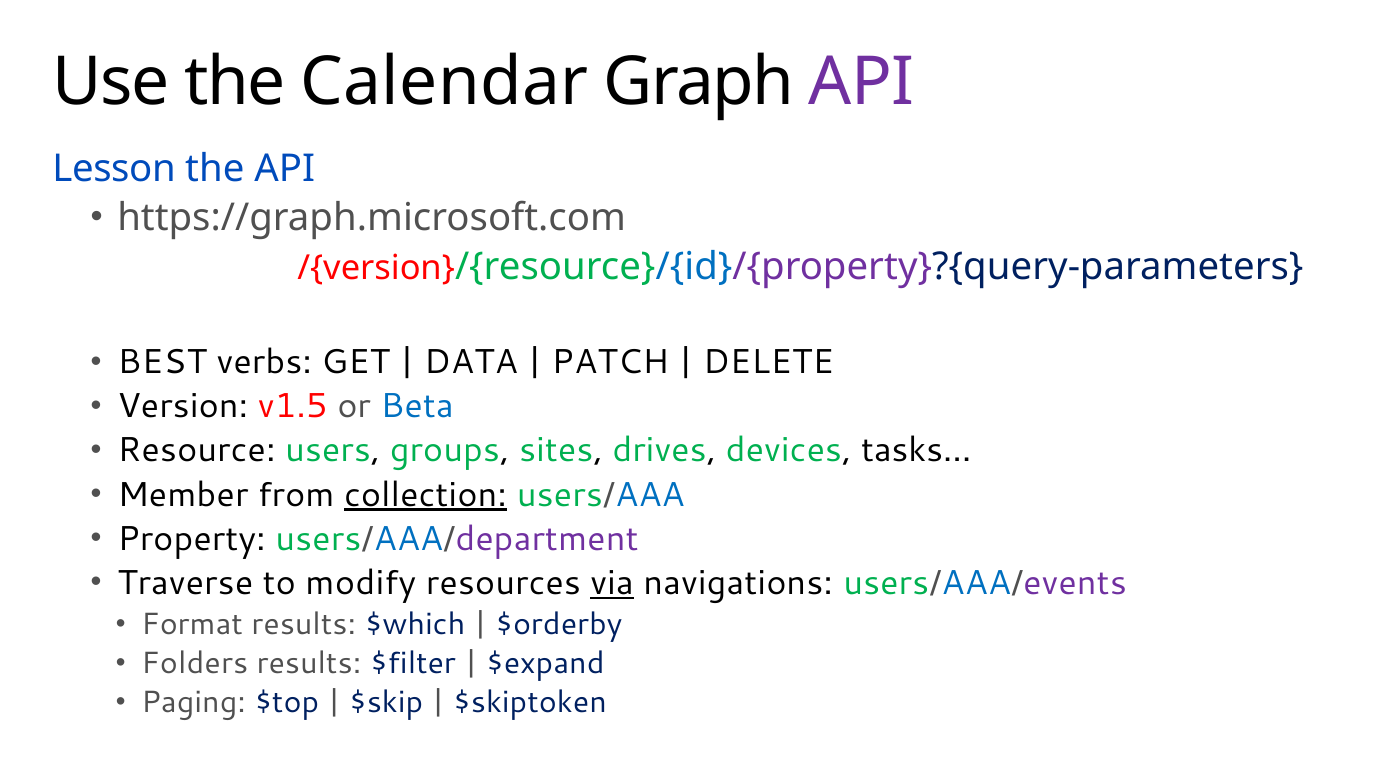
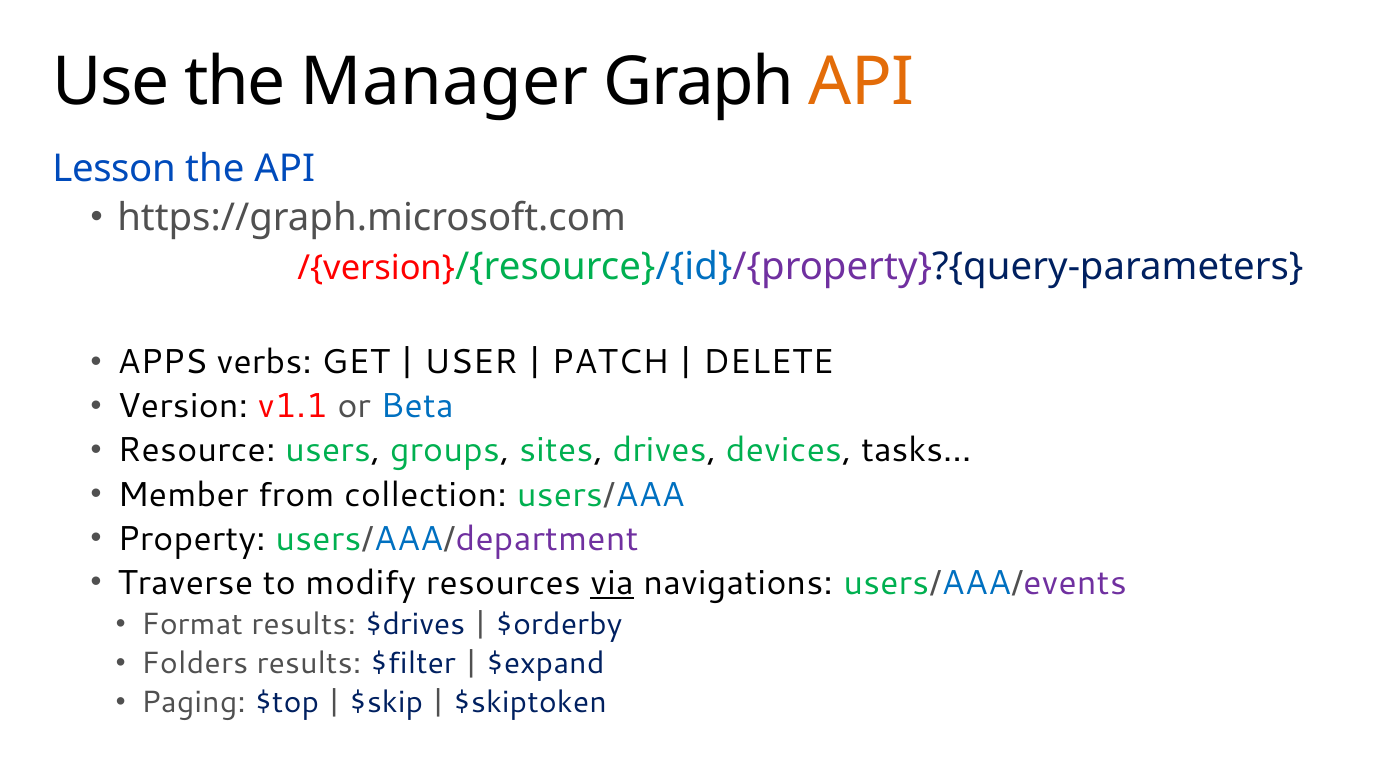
Calendar: Calendar -> Manager (444, 83)
API colour: purple -> orange (862, 83)
BEST: BEST -> APPS (162, 362)
DATA: DATA -> USER (471, 362)
v1.5: v1.5 -> v1.1 (293, 406)
collection underline: present -> none (426, 494)
$which: $which -> $drives (415, 624)
